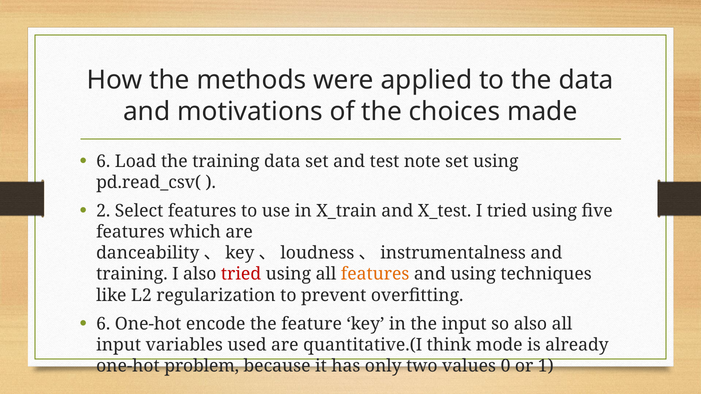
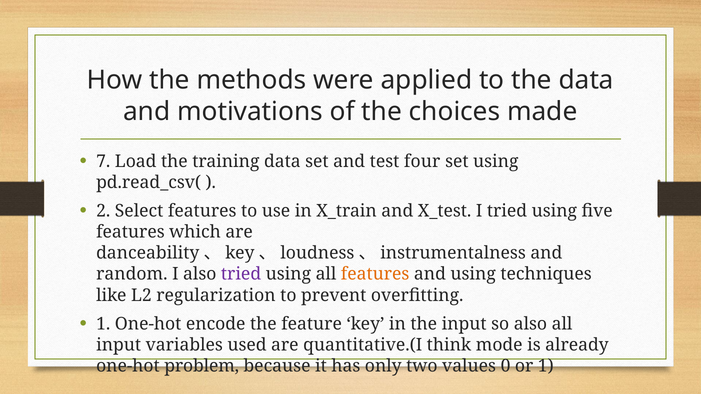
6: 6 -> 7 (103, 161)
note: note -> four (422, 161)
training: training -> random (132, 274)
tried colour: red -> purple (241, 274)
6: 6 -> 1 (103, 324)
